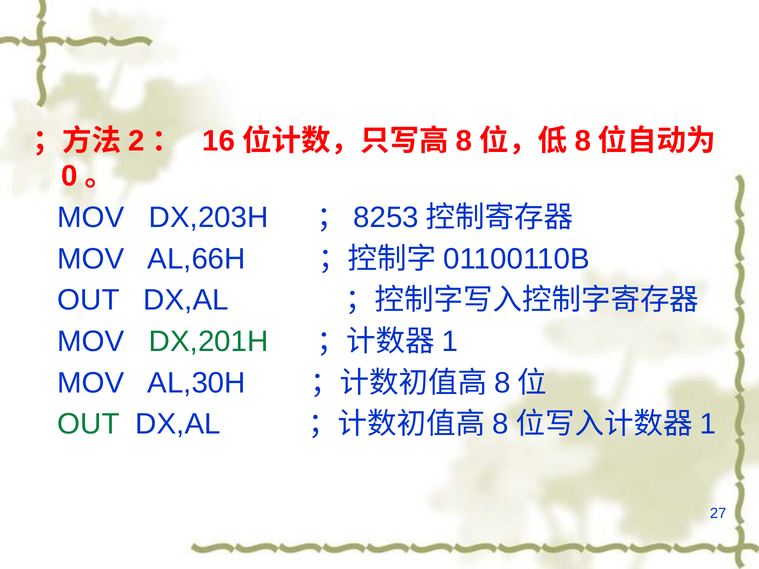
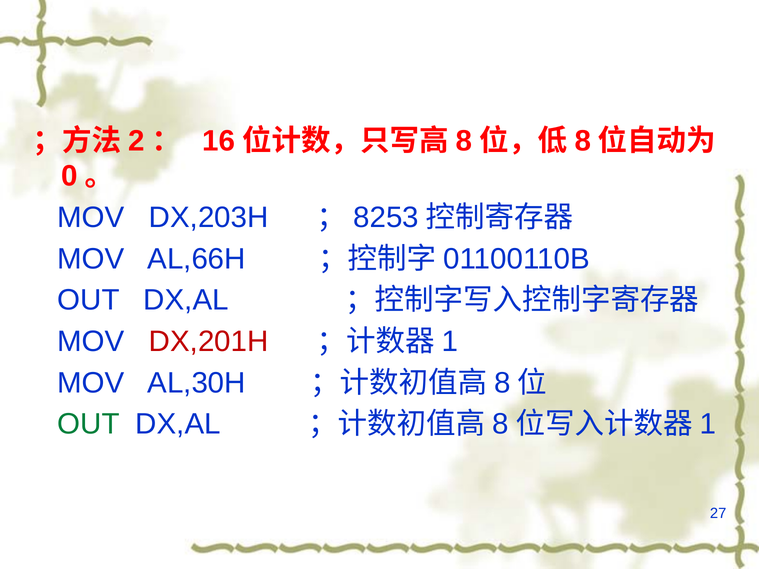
DX,201H colour: green -> red (209, 342)
